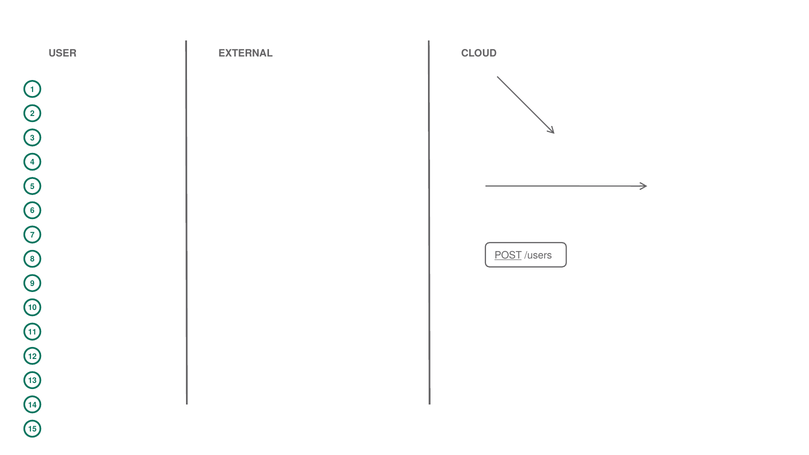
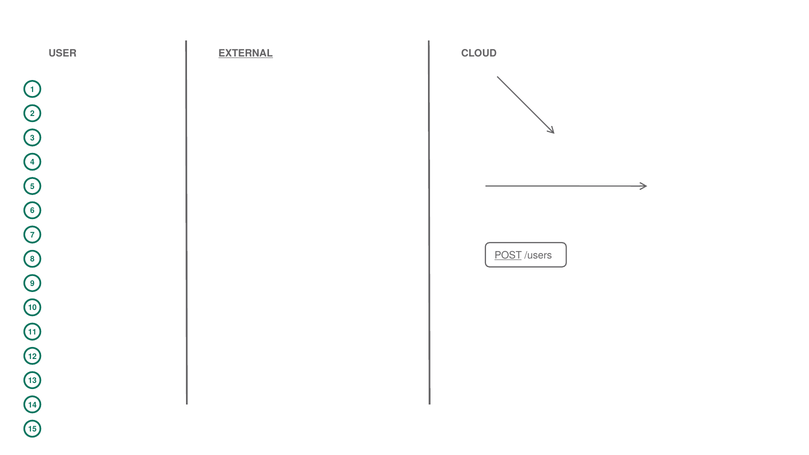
EXTERNAL underline: none -> present (246, 53)
